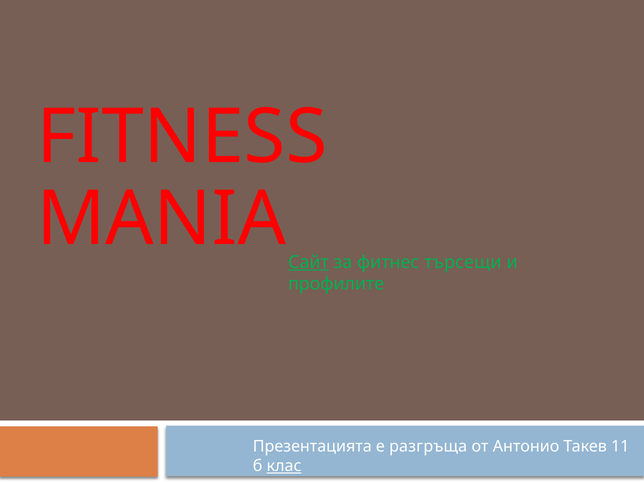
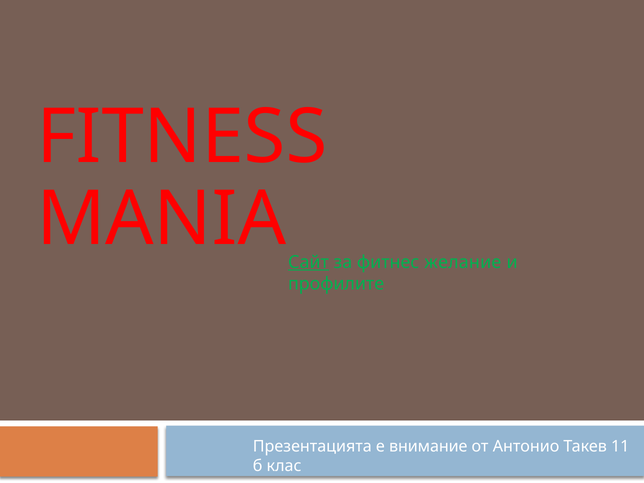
търсещи: търсещи -> желание (463, 262)
разгръща: разгръща -> внимание (428, 447)
клас underline: present -> none (284, 466)
